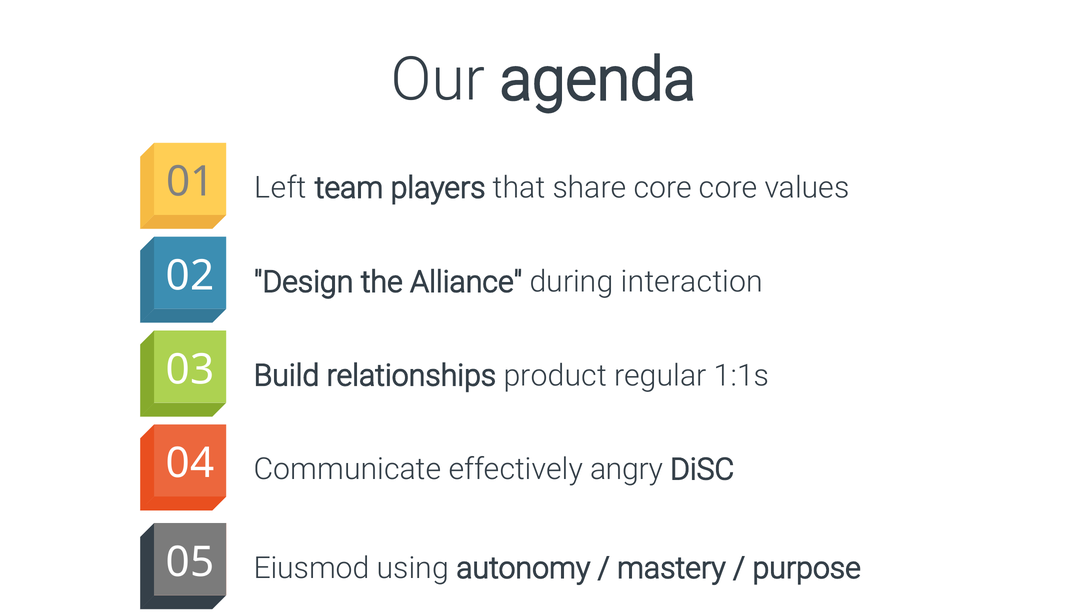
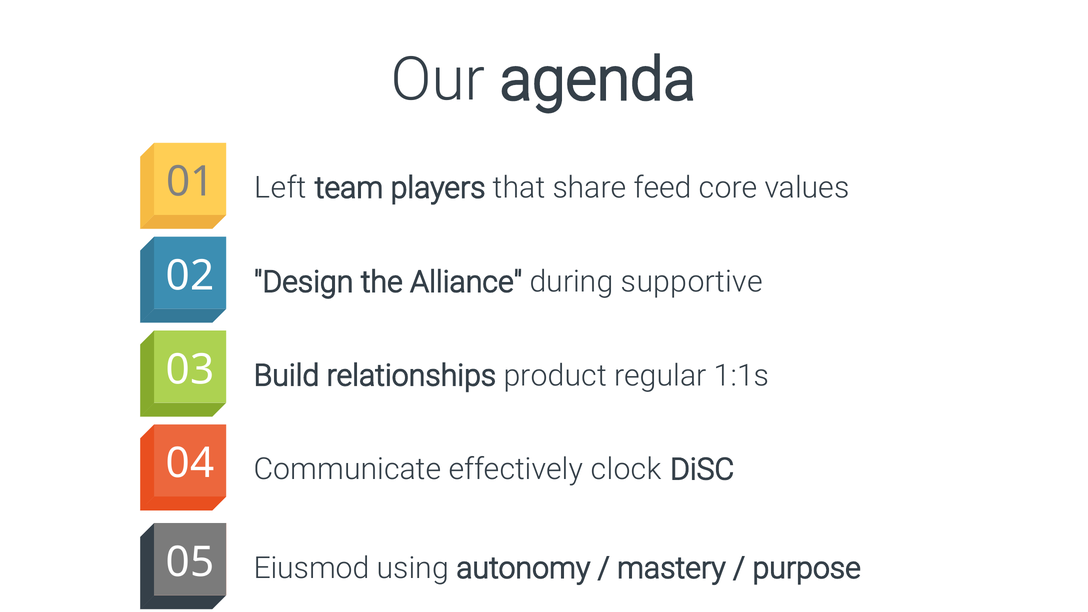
share core: core -> feed (663, 188)
interaction: interaction -> supportive (692, 282)
angry: angry -> clock (626, 469)
